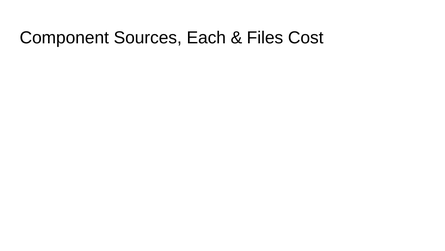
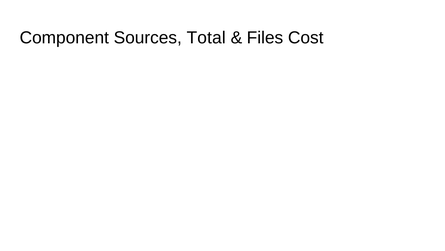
Each: Each -> Total (206, 38)
